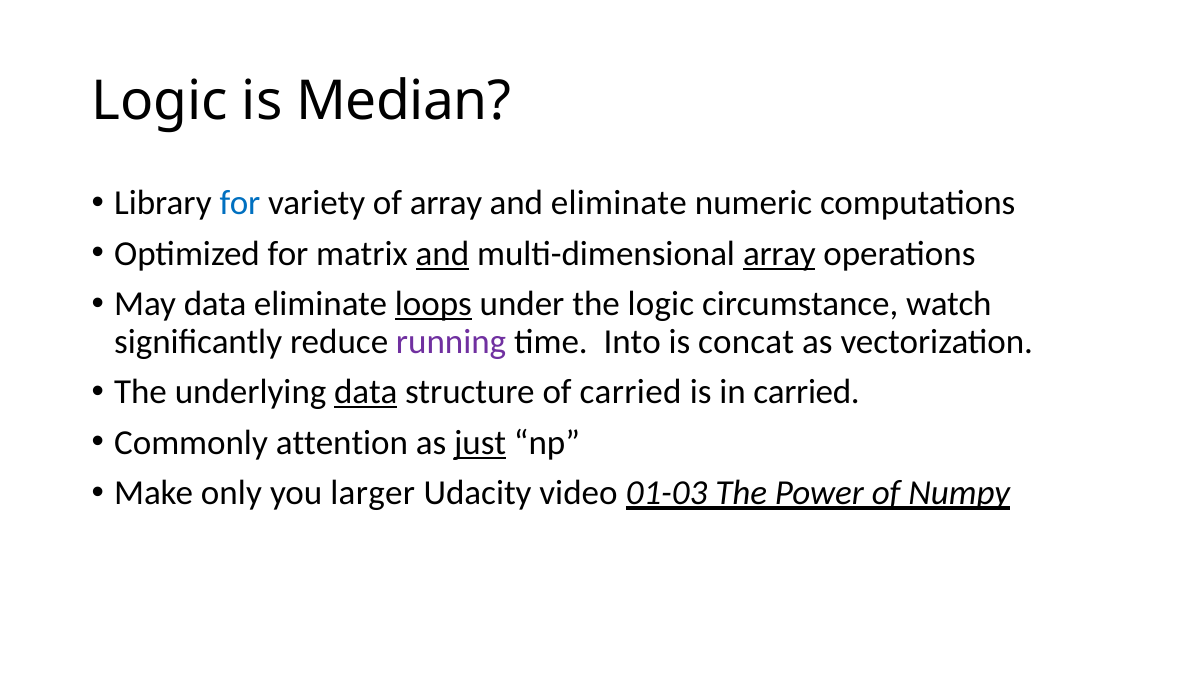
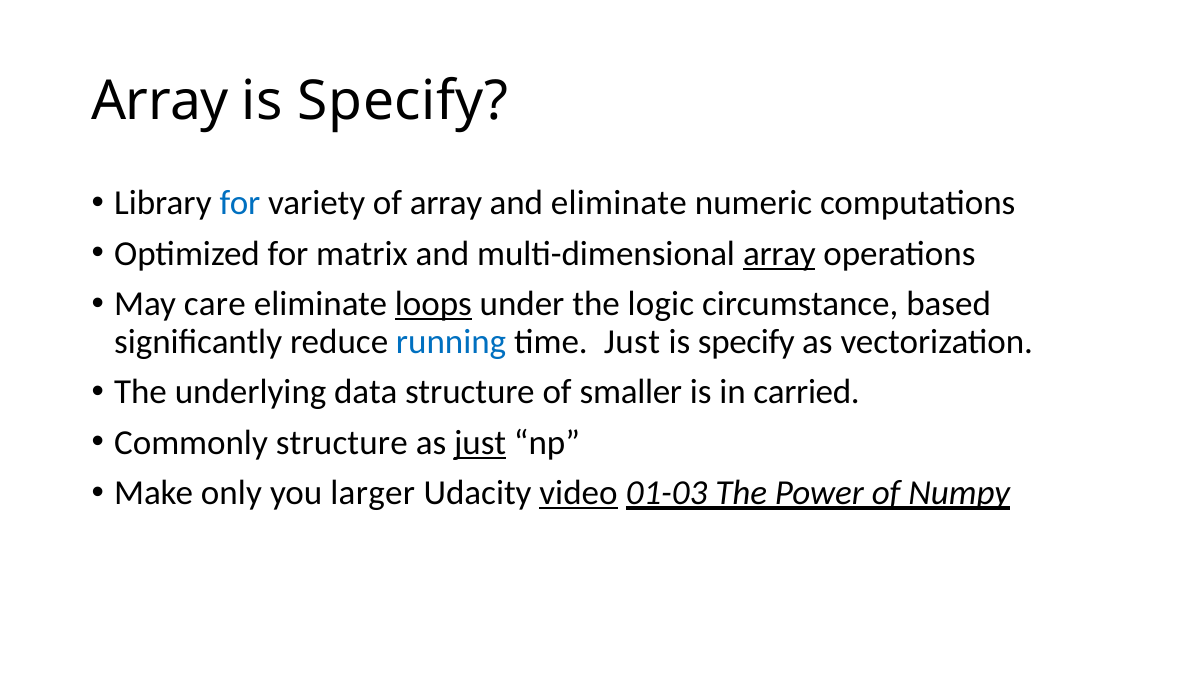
Logic: Logic -> Array (160, 101)
Median: Median -> Specify (403, 101)
and underline: present -> none (442, 254)
May data: data -> care (215, 304)
watch: watch -> based (949, 304)
running colour: purple -> blue (451, 342)
time Into: Into -> Just (632, 342)
concat: concat -> specify (746, 342)
data underline: present -> none (366, 392)
of carried: carried -> smaller (631, 392)
Commonly attention: attention -> structure (342, 443)
video underline: none -> present (578, 493)
